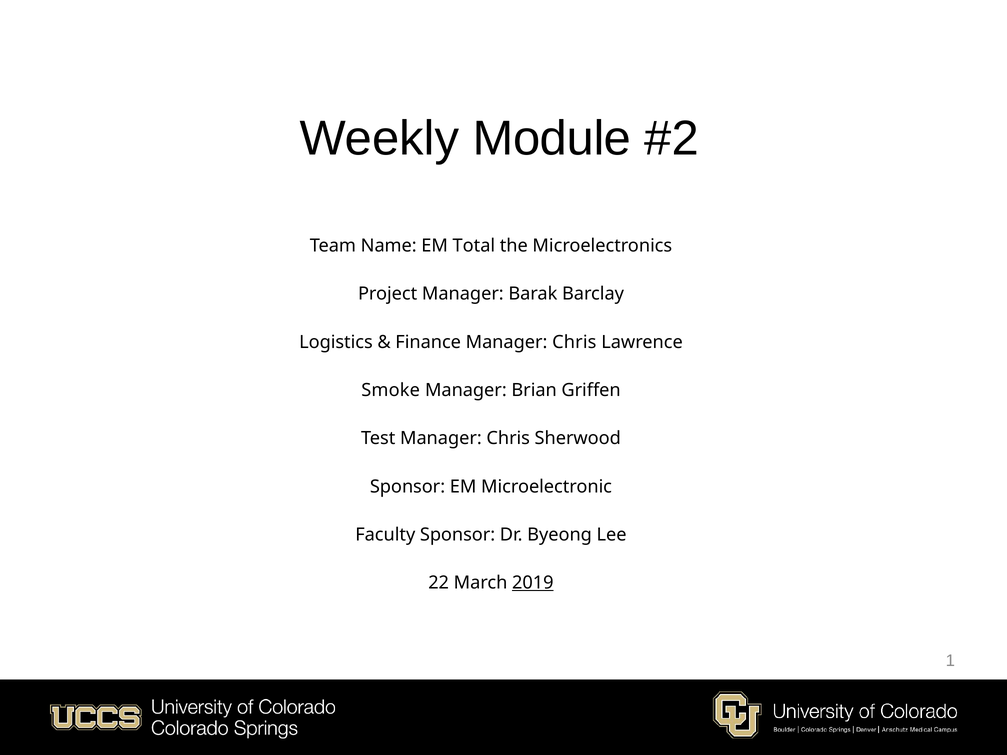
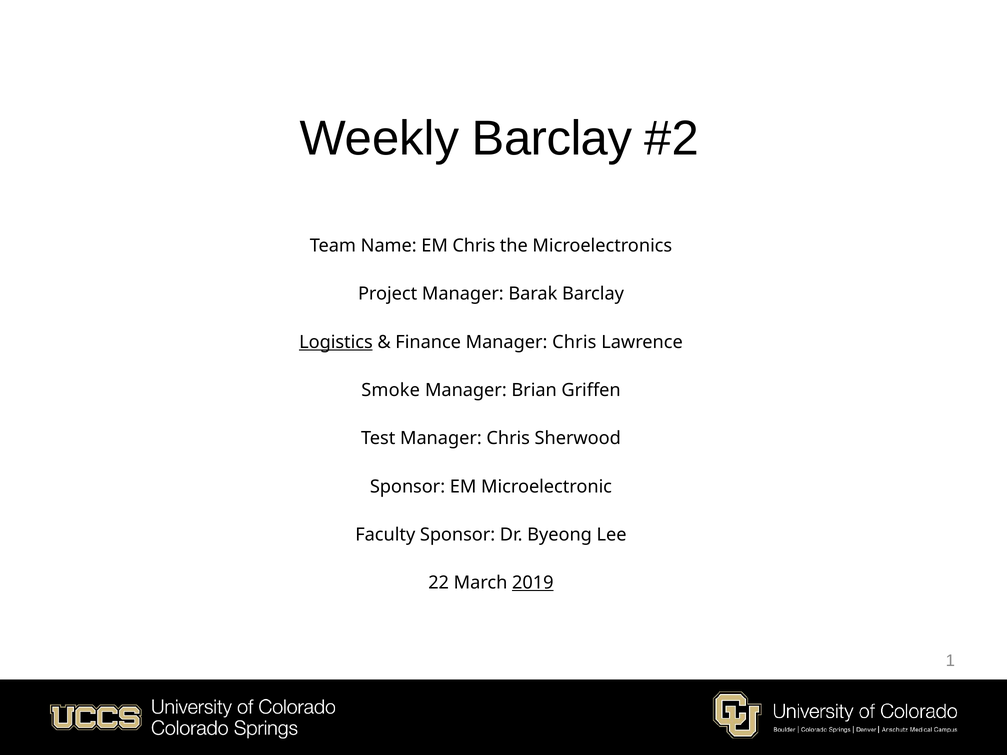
Weekly Module: Module -> Barclay (552, 139)
EM Total: Total -> Chris (474, 246)
Logistics underline: none -> present (336, 342)
